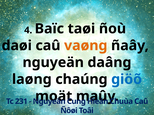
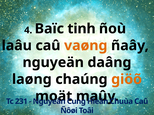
taøi: taøi -> tinh (82, 29)
daøi: daøi -> laâu (17, 46)
giöõ colour: blue -> orange (127, 80)
